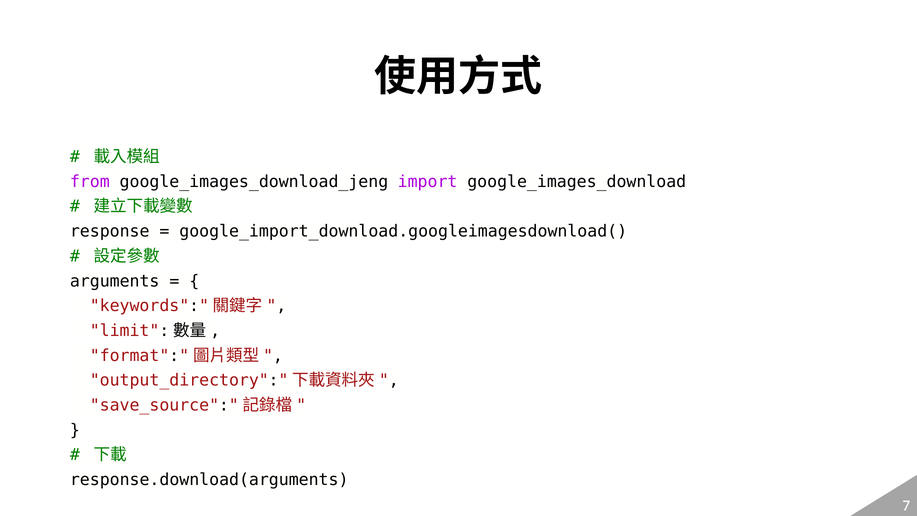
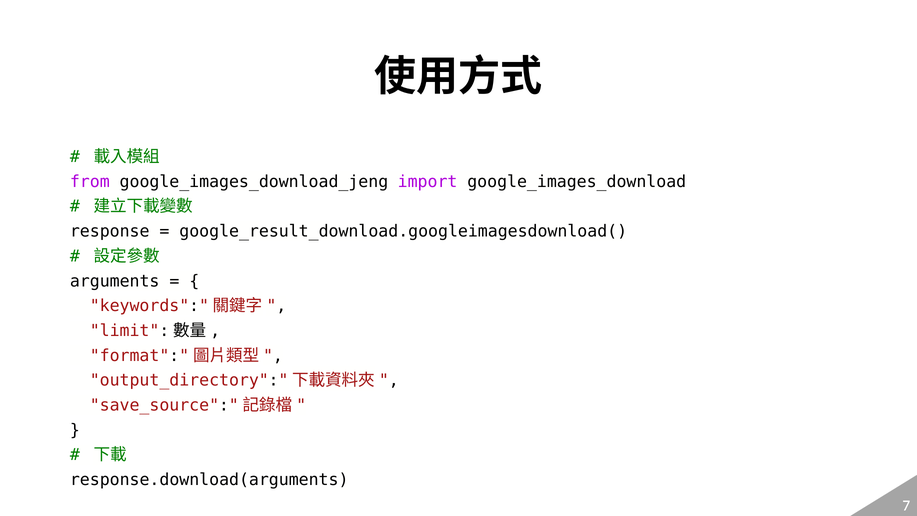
google_import_download.googleimagesdownload(: google_import_download.googleimagesdownload( -> google_result_download.googleimagesdownload( (403, 231)
